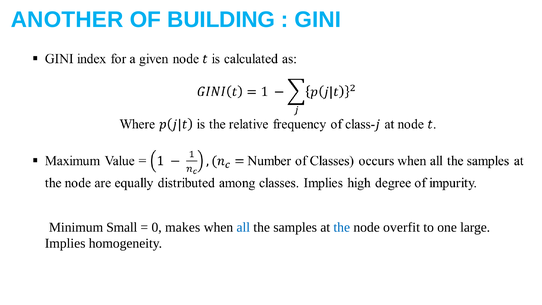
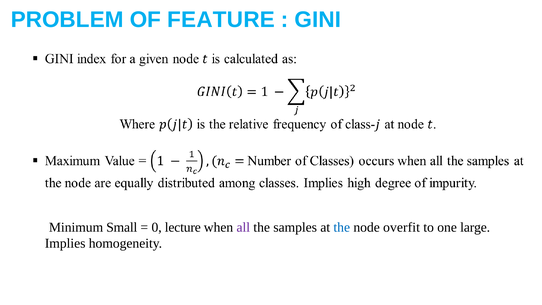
ANOTHER: ANOTHER -> PROBLEM (67, 20)
BUILDING: BUILDING -> FEATURE (221, 20)
makes: makes -> lecture (183, 227)
all colour: blue -> purple (243, 227)
